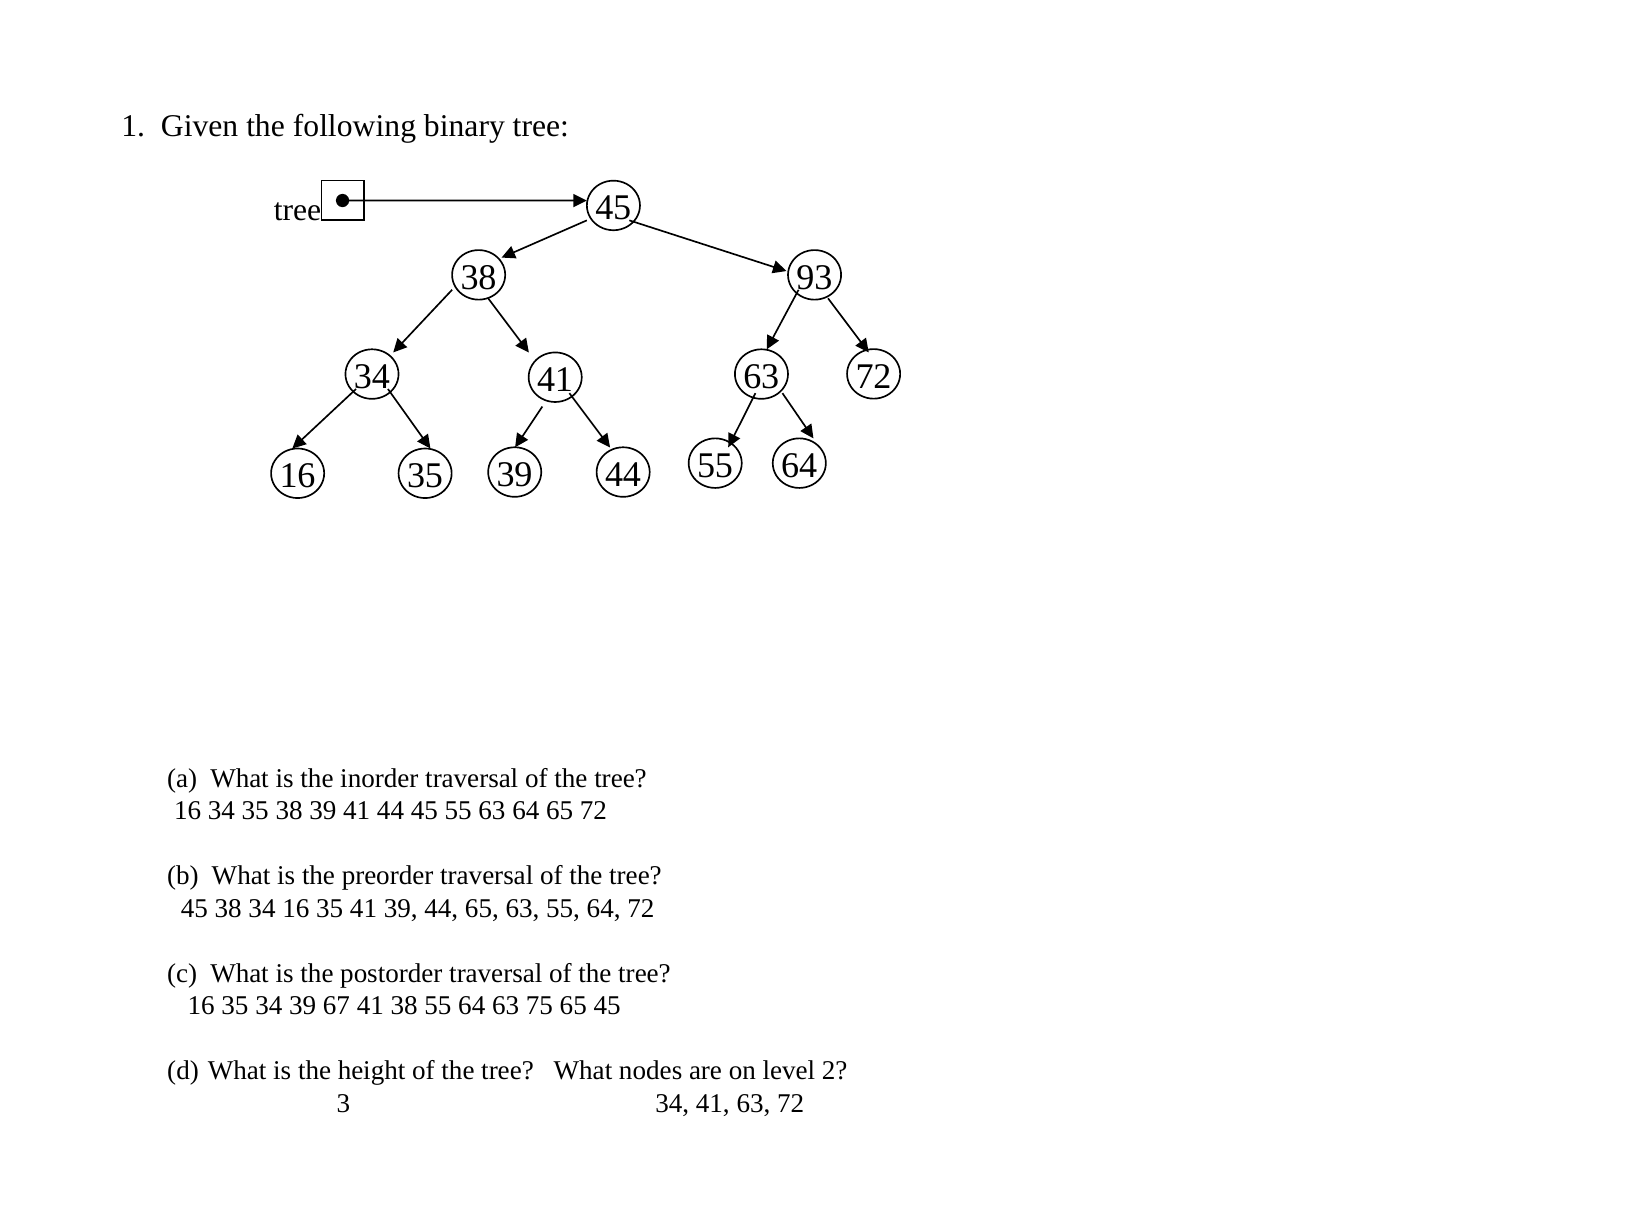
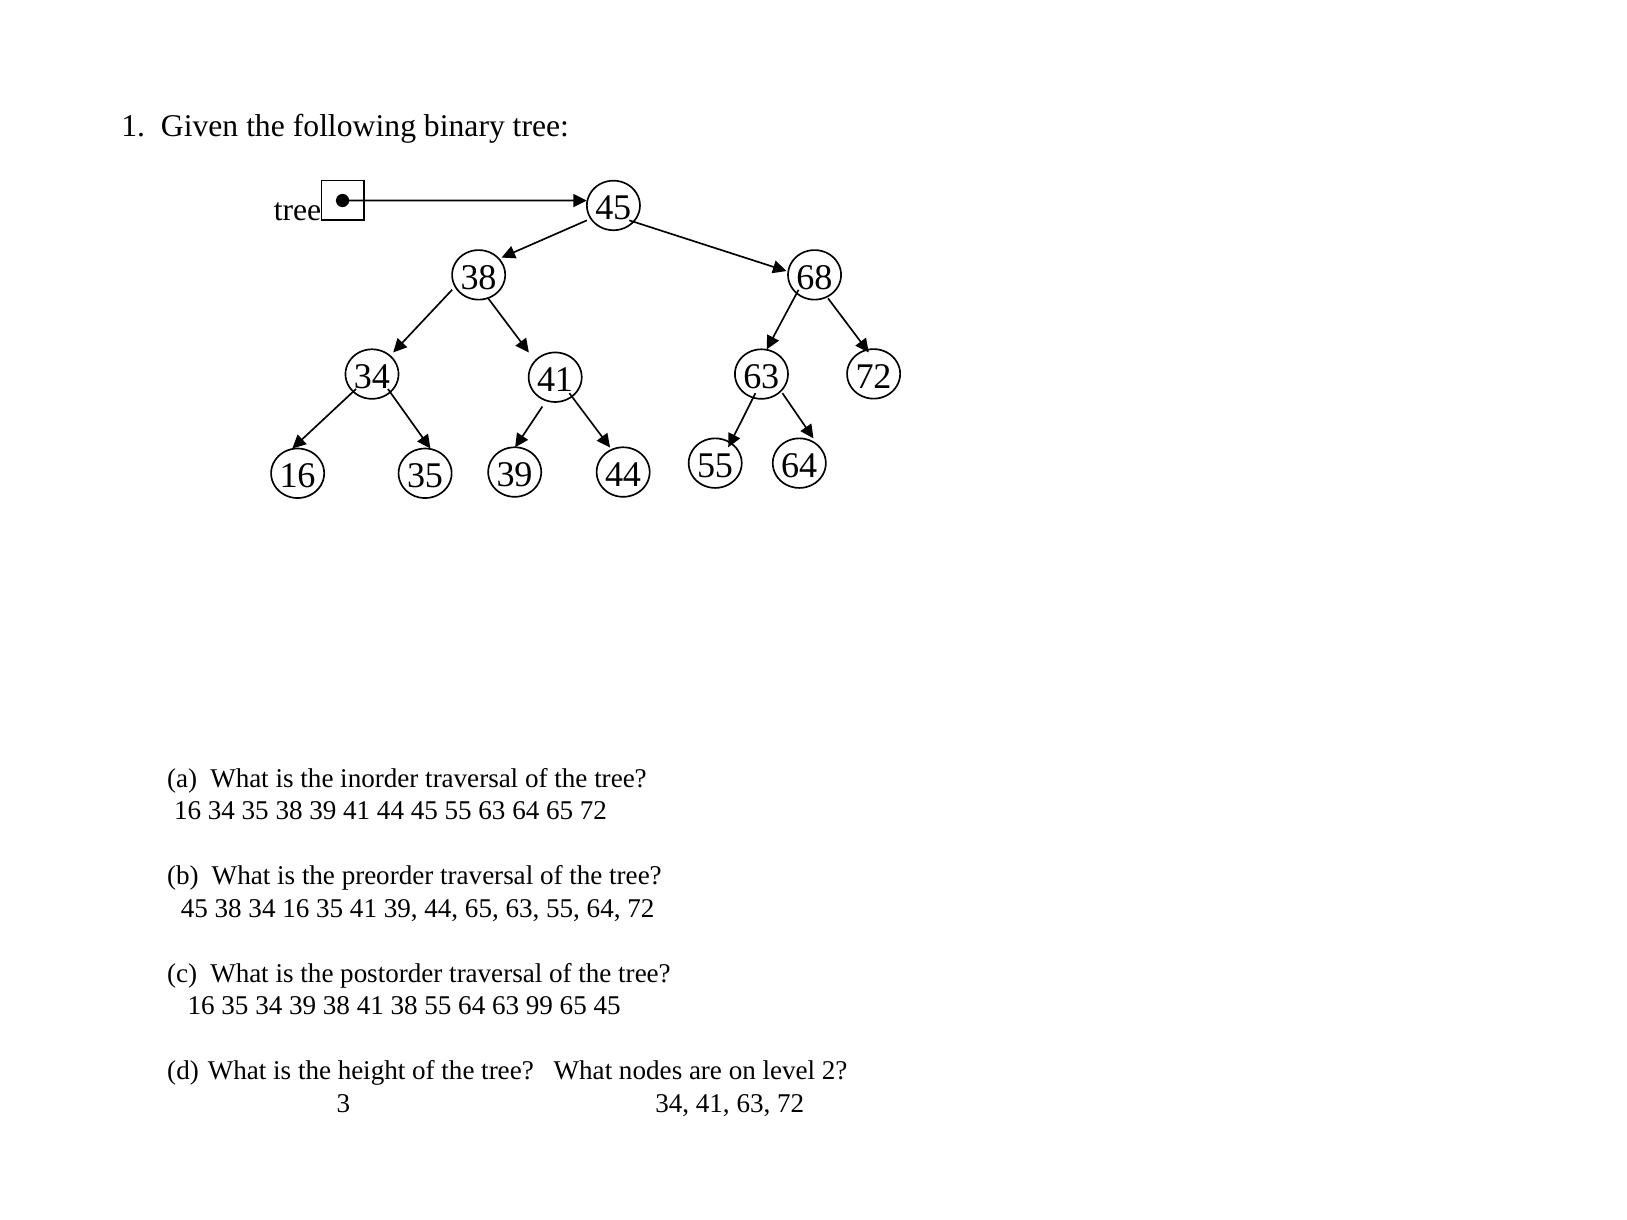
93: 93 -> 68 (814, 277)
39 67: 67 -> 38 (336, 1006)
75: 75 -> 99 (539, 1006)
